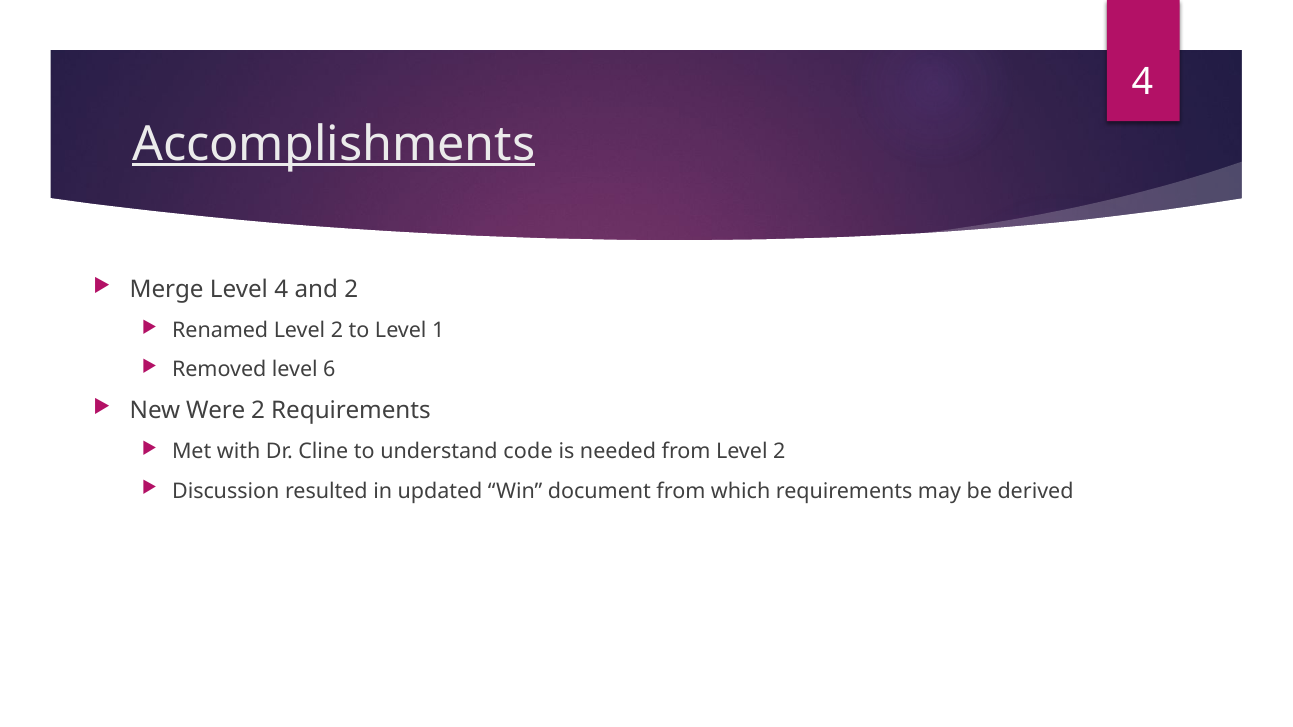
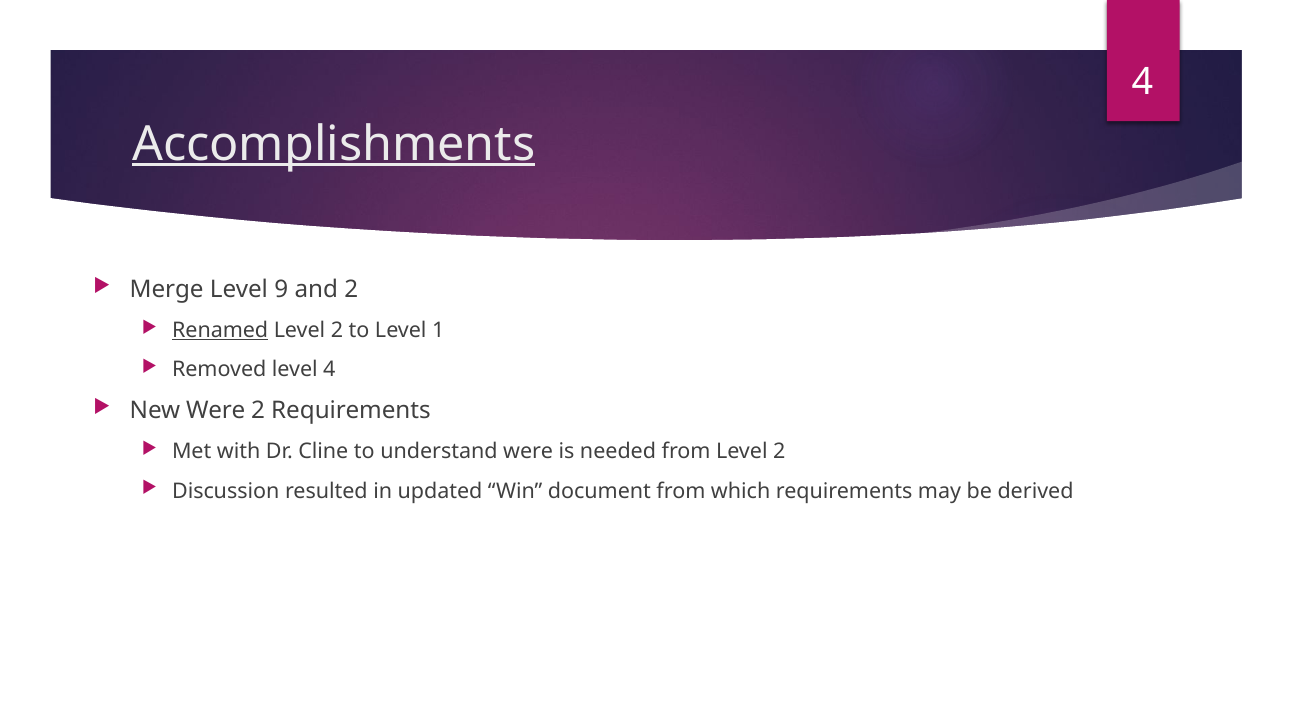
Level 4: 4 -> 9 (281, 290)
Renamed underline: none -> present (220, 331)
level 6: 6 -> 4 (329, 370)
understand code: code -> were (528, 452)
